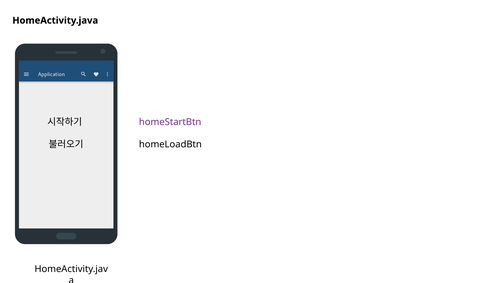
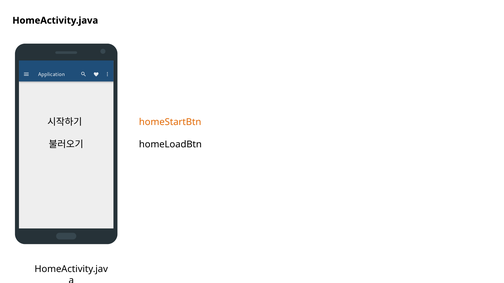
homeStartBtn colour: purple -> orange (170, 122)
